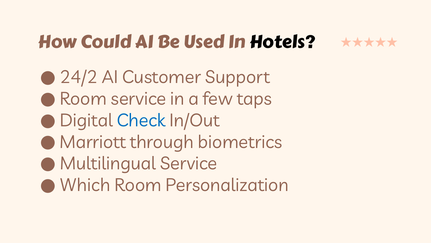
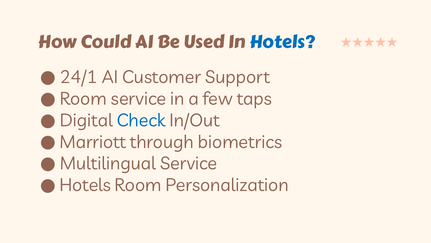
Hotels colour: black -> blue (282, 42)
24/2: 24/2 -> 24/1 (79, 77)
Which: Which -> Hotels (85, 185)
